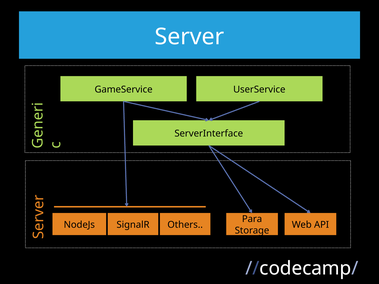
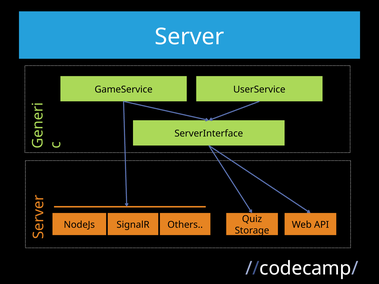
Para: Para -> Quiz (252, 219)
